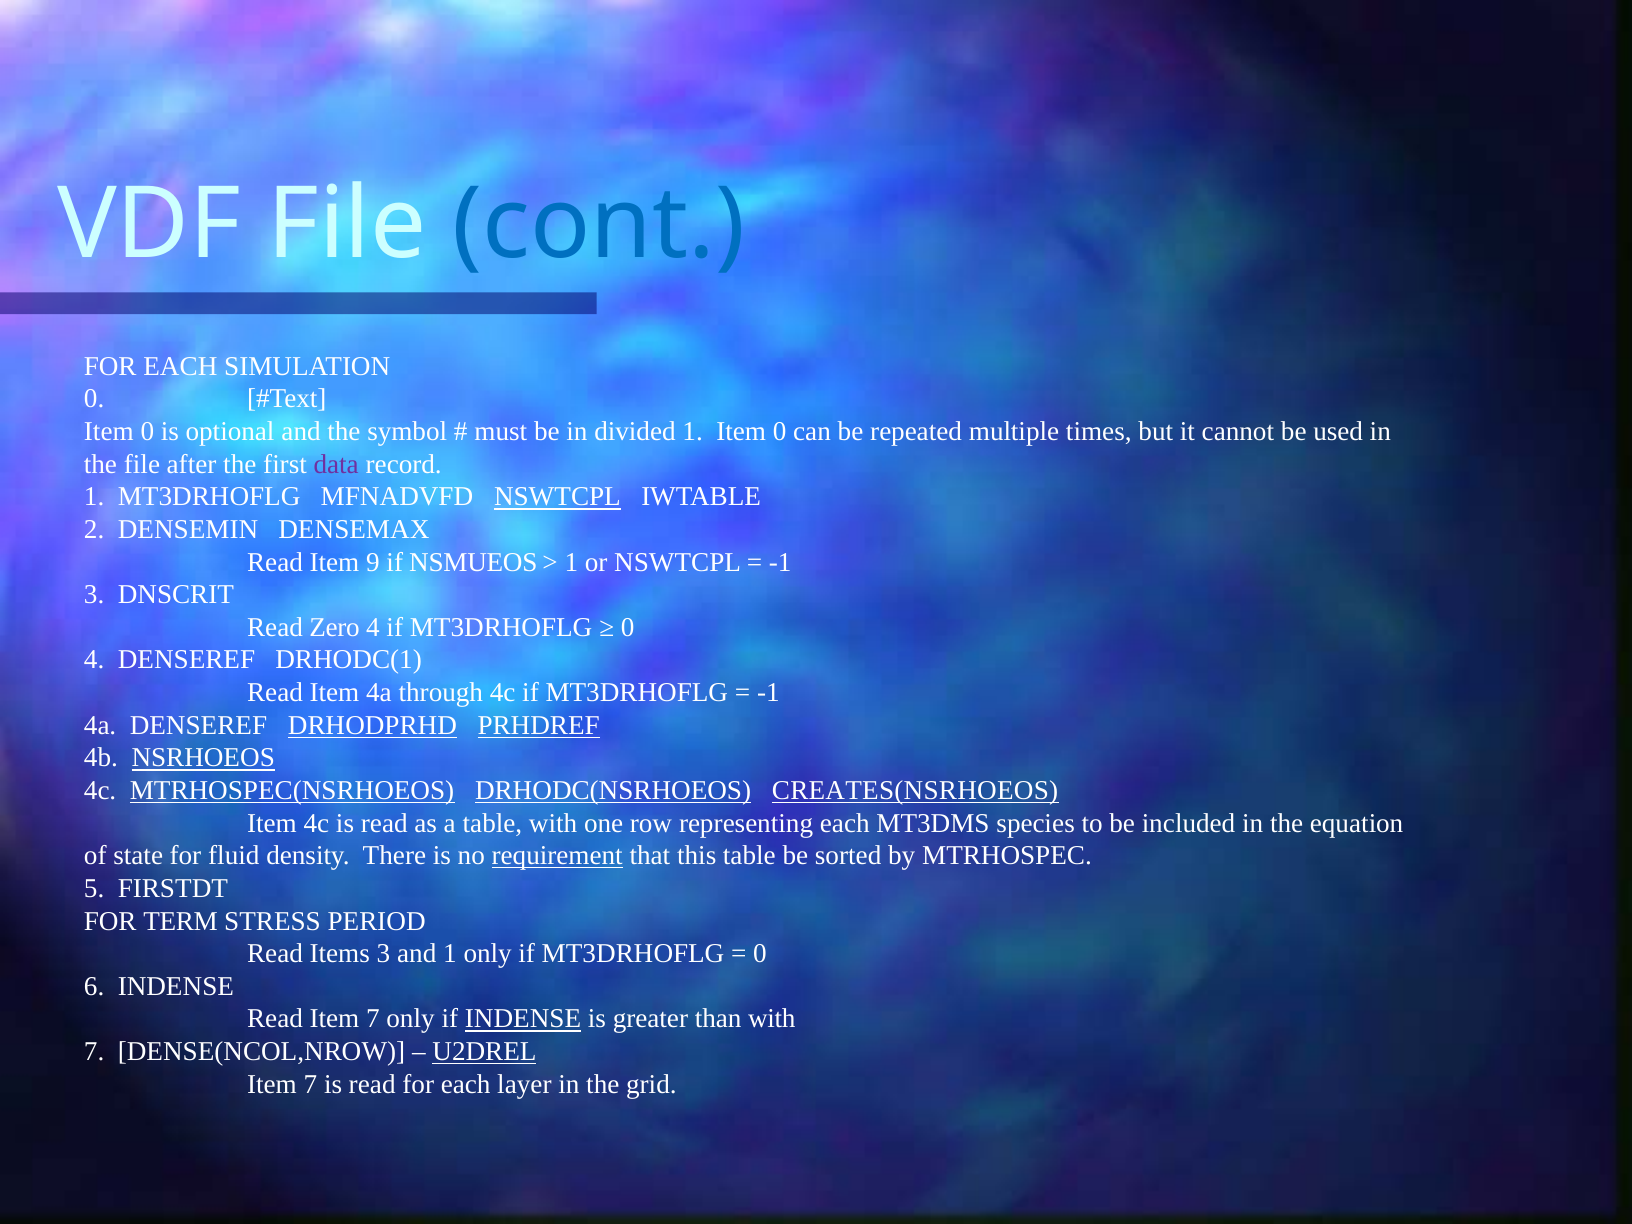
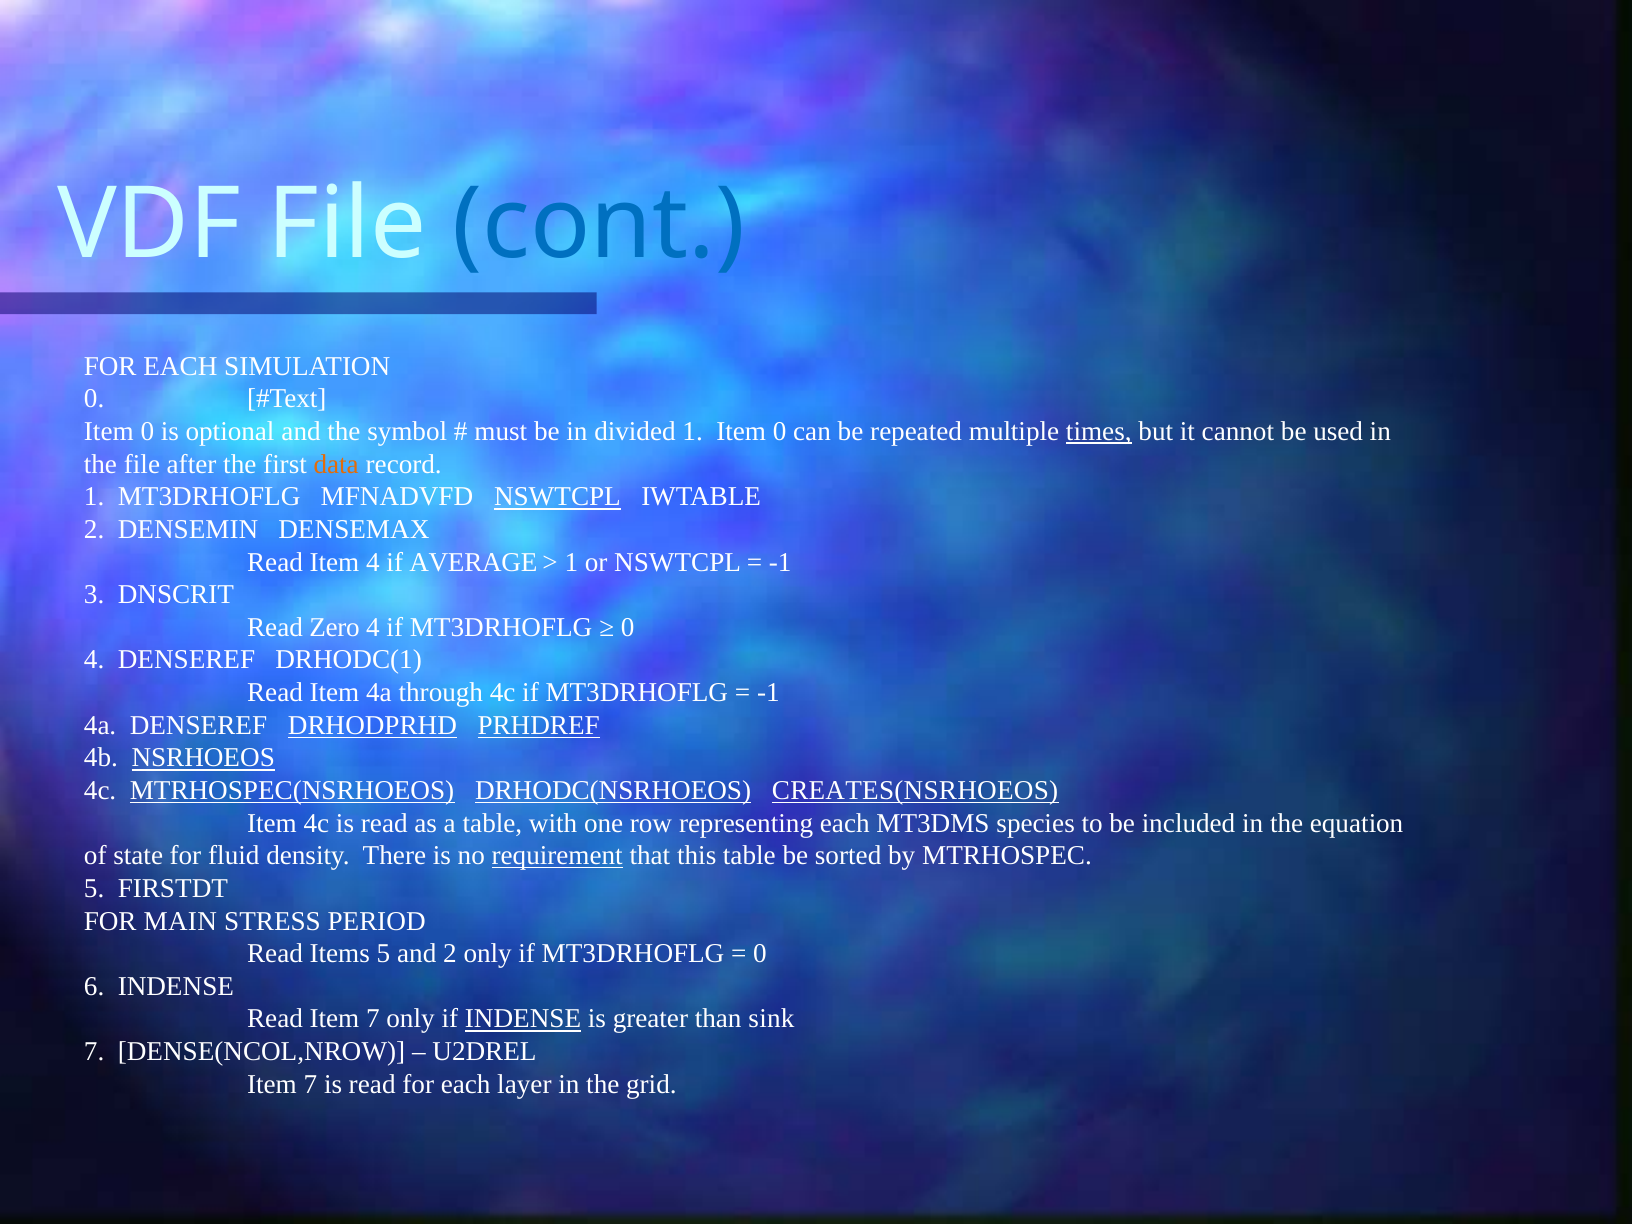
times underline: none -> present (1099, 431)
data colour: purple -> orange (336, 464)
Item 9: 9 -> 4 (373, 562)
NSMUEOS: NSMUEOS -> AVERAGE (473, 562)
TERM: TERM -> MAIN (180, 921)
Items 3: 3 -> 5 (383, 954)
and 1: 1 -> 2 (450, 954)
than with: with -> sink (772, 1019)
U2DREL underline: present -> none (484, 1052)
